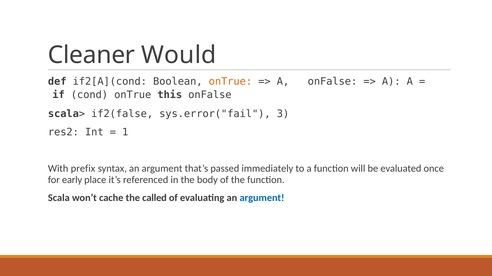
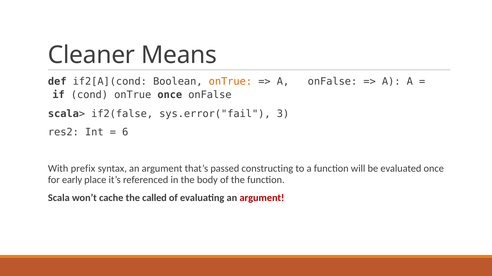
Would: Would -> Means (179, 55)
onTrue this: this -> once (170, 95)
1: 1 -> 6 (125, 133)
immediately: immediately -> constructing (267, 169)
argument colour: blue -> red (262, 198)
